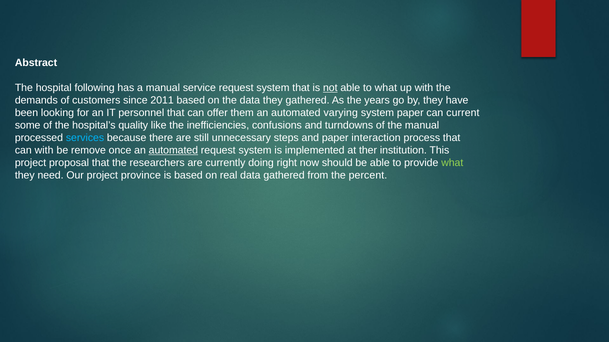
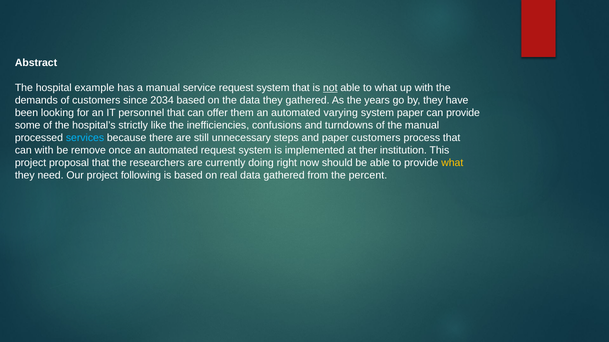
following: following -> example (95, 88)
2011: 2011 -> 2034 (162, 100)
can current: current -> provide (463, 113)
quality: quality -> strictly (133, 126)
paper interaction: interaction -> customers (376, 138)
automated underline: present -> none (173, 151)
what colour: light green -> yellow (452, 163)
province: province -> following (141, 176)
